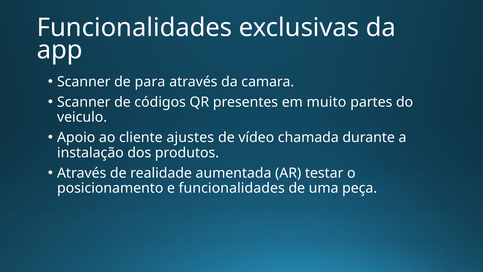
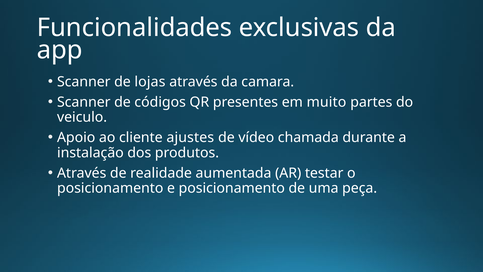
para: para -> lojas (150, 82)
e funcionalidades: funcionalidades -> posicionamento (232, 188)
